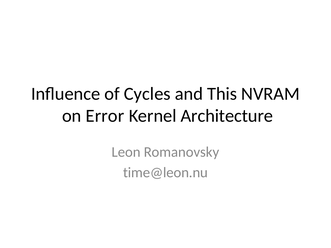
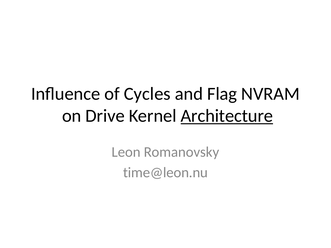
This: This -> Flag (222, 94)
Error: Error -> Drive (105, 116)
Architecture underline: none -> present (227, 116)
